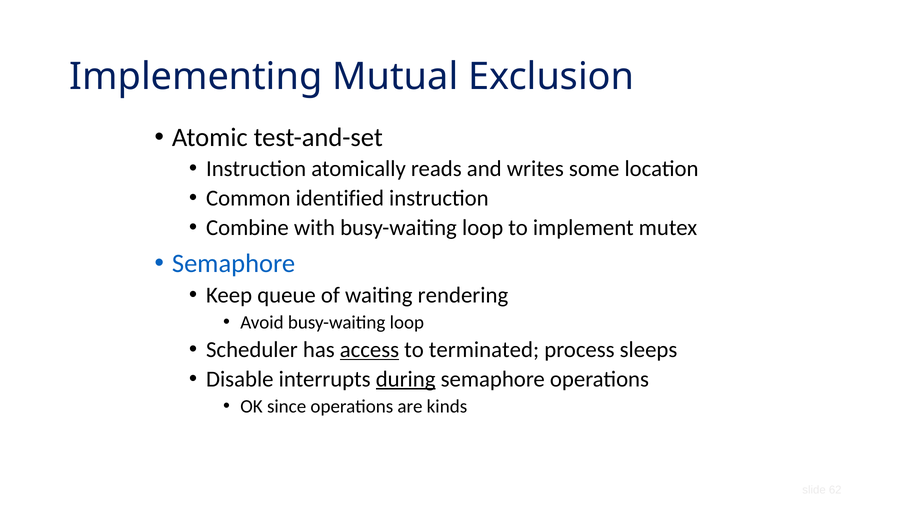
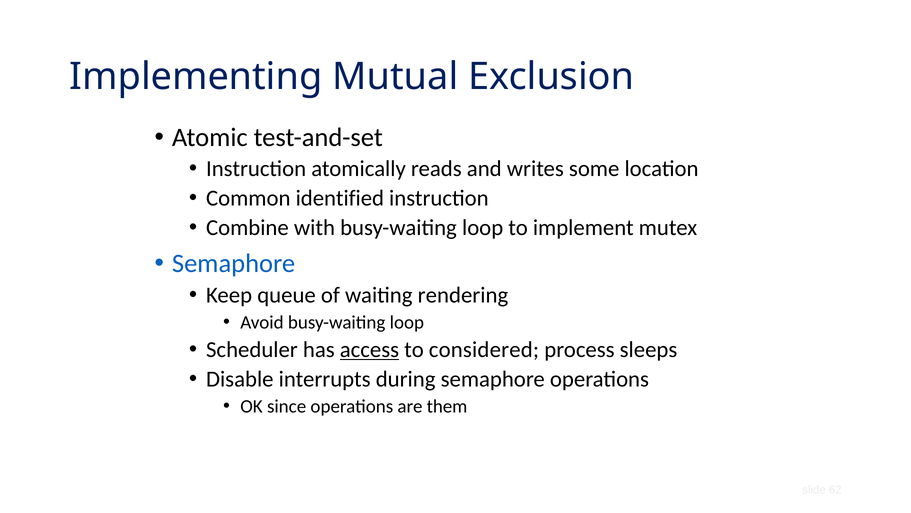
terminated: terminated -> considered (484, 349)
during underline: present -> none (406, 379)
kinds: kinds -> them (447, 406)
